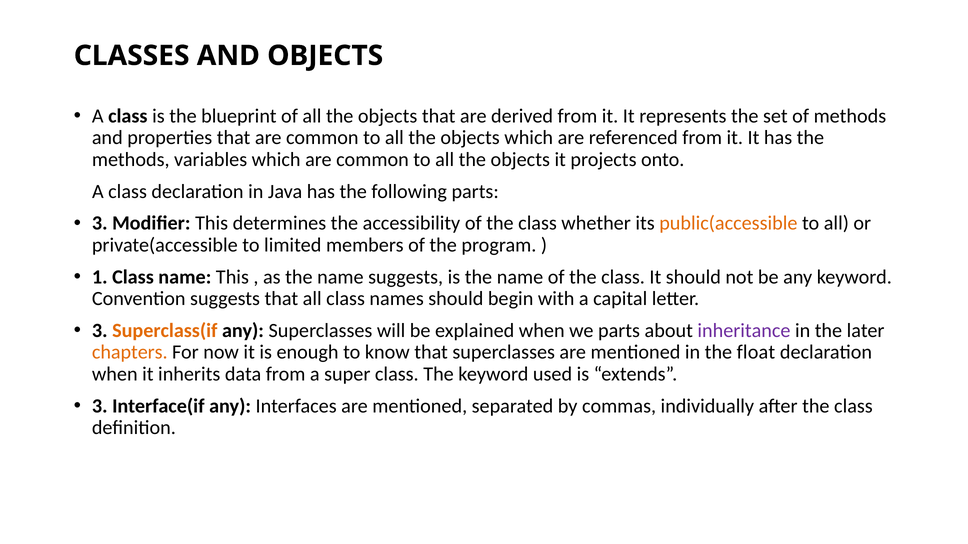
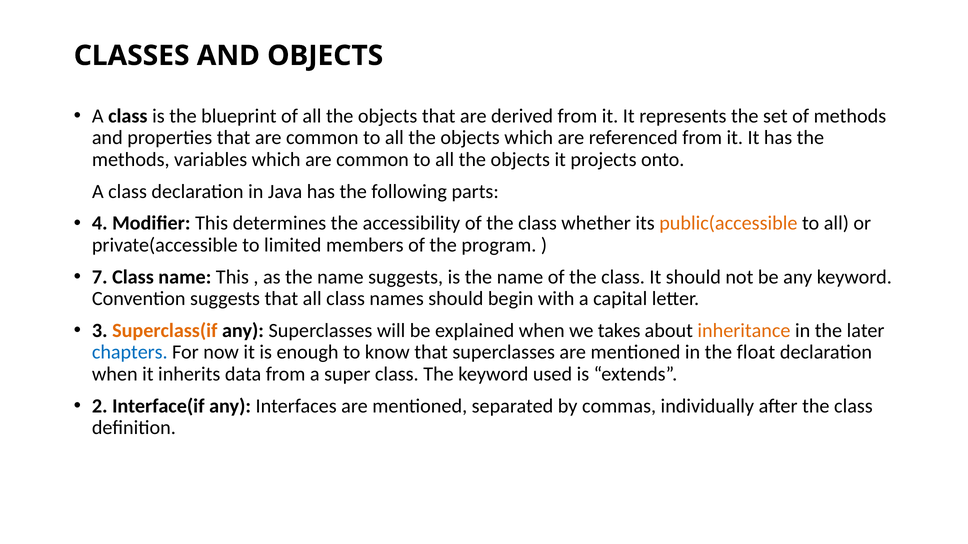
3: 3 -> 4 (100, 223)
1: 1 -> 7 (100, 277)
we parts: parts -> takes (619, 331)
inheritance colour: purple -> orange (744, 331)
chapters colour: orange -> blue (130, 353)
3: 3 -> 2 (100, 406)
